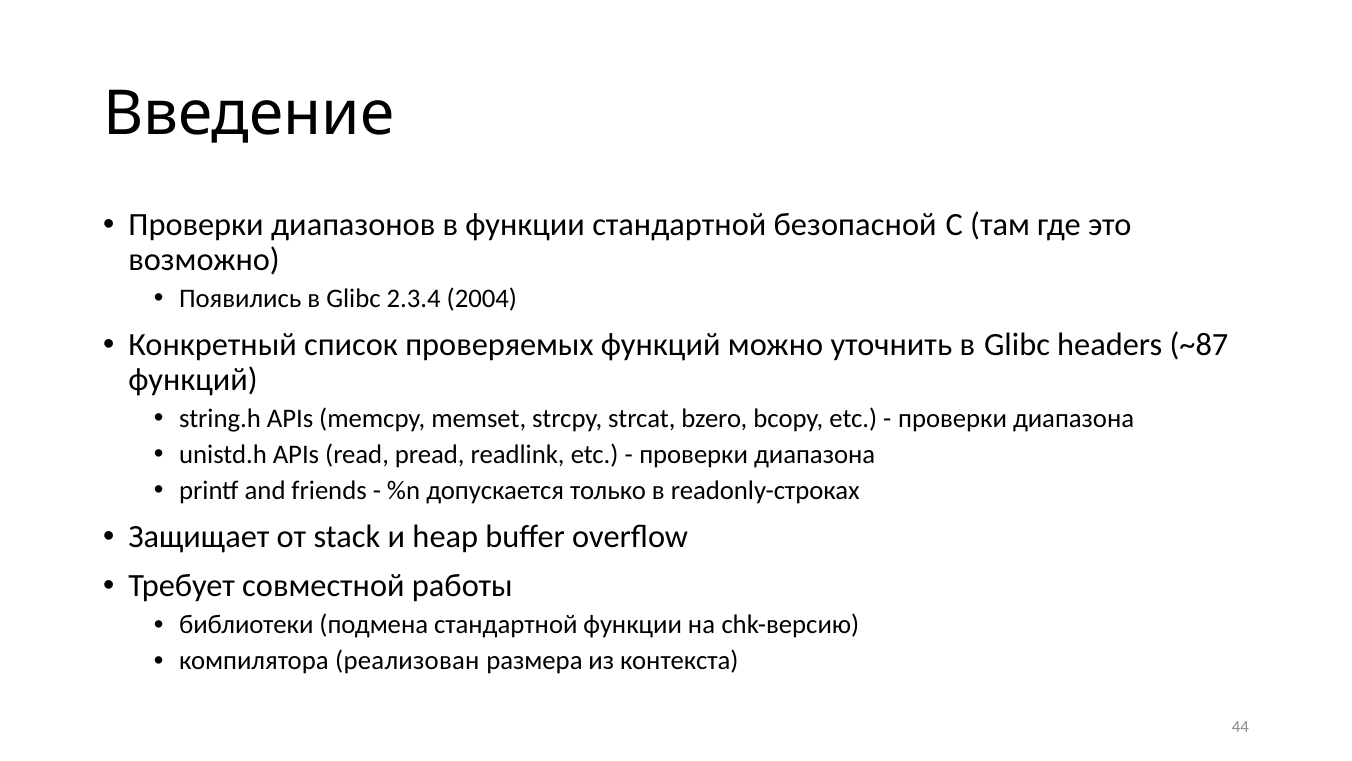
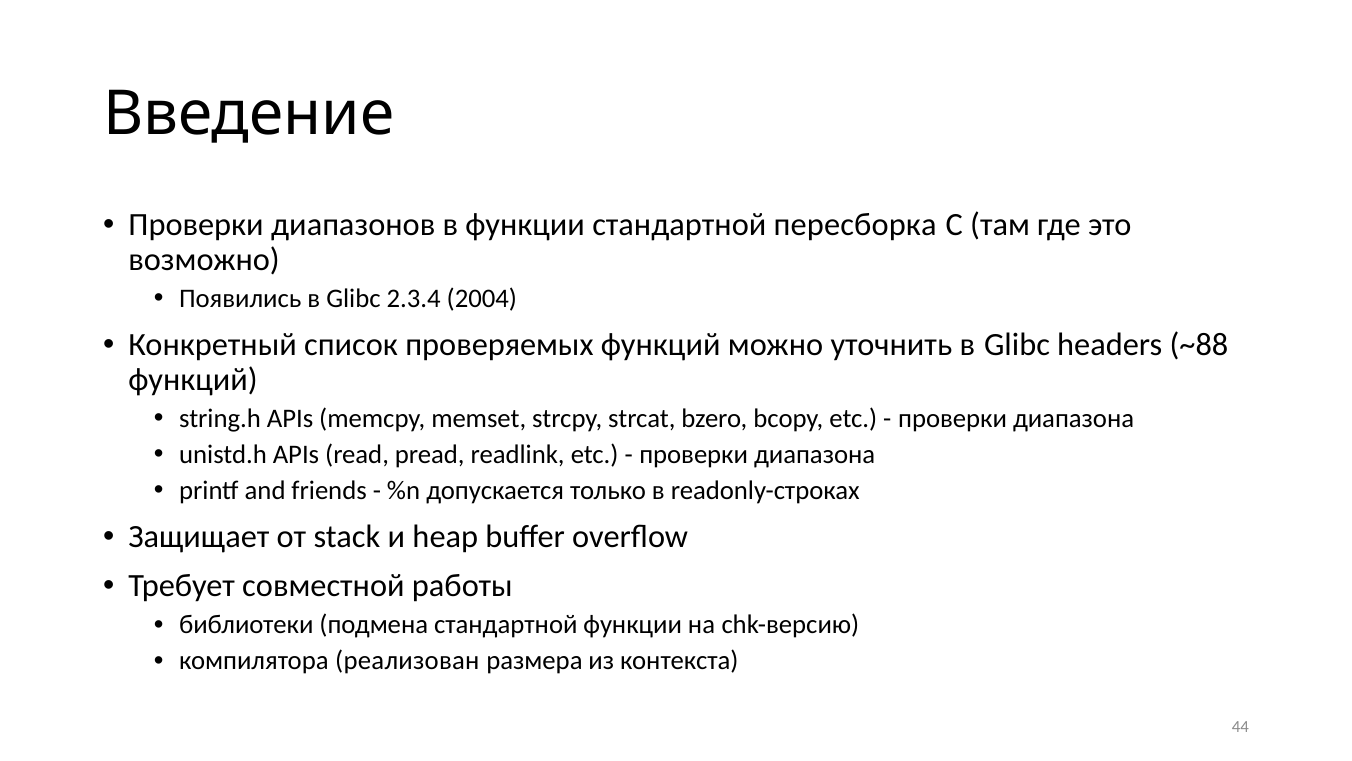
безопасной: безопасной -> пересборка (855, 225)
~87: ~87 -> ~88 (1199, 345)
